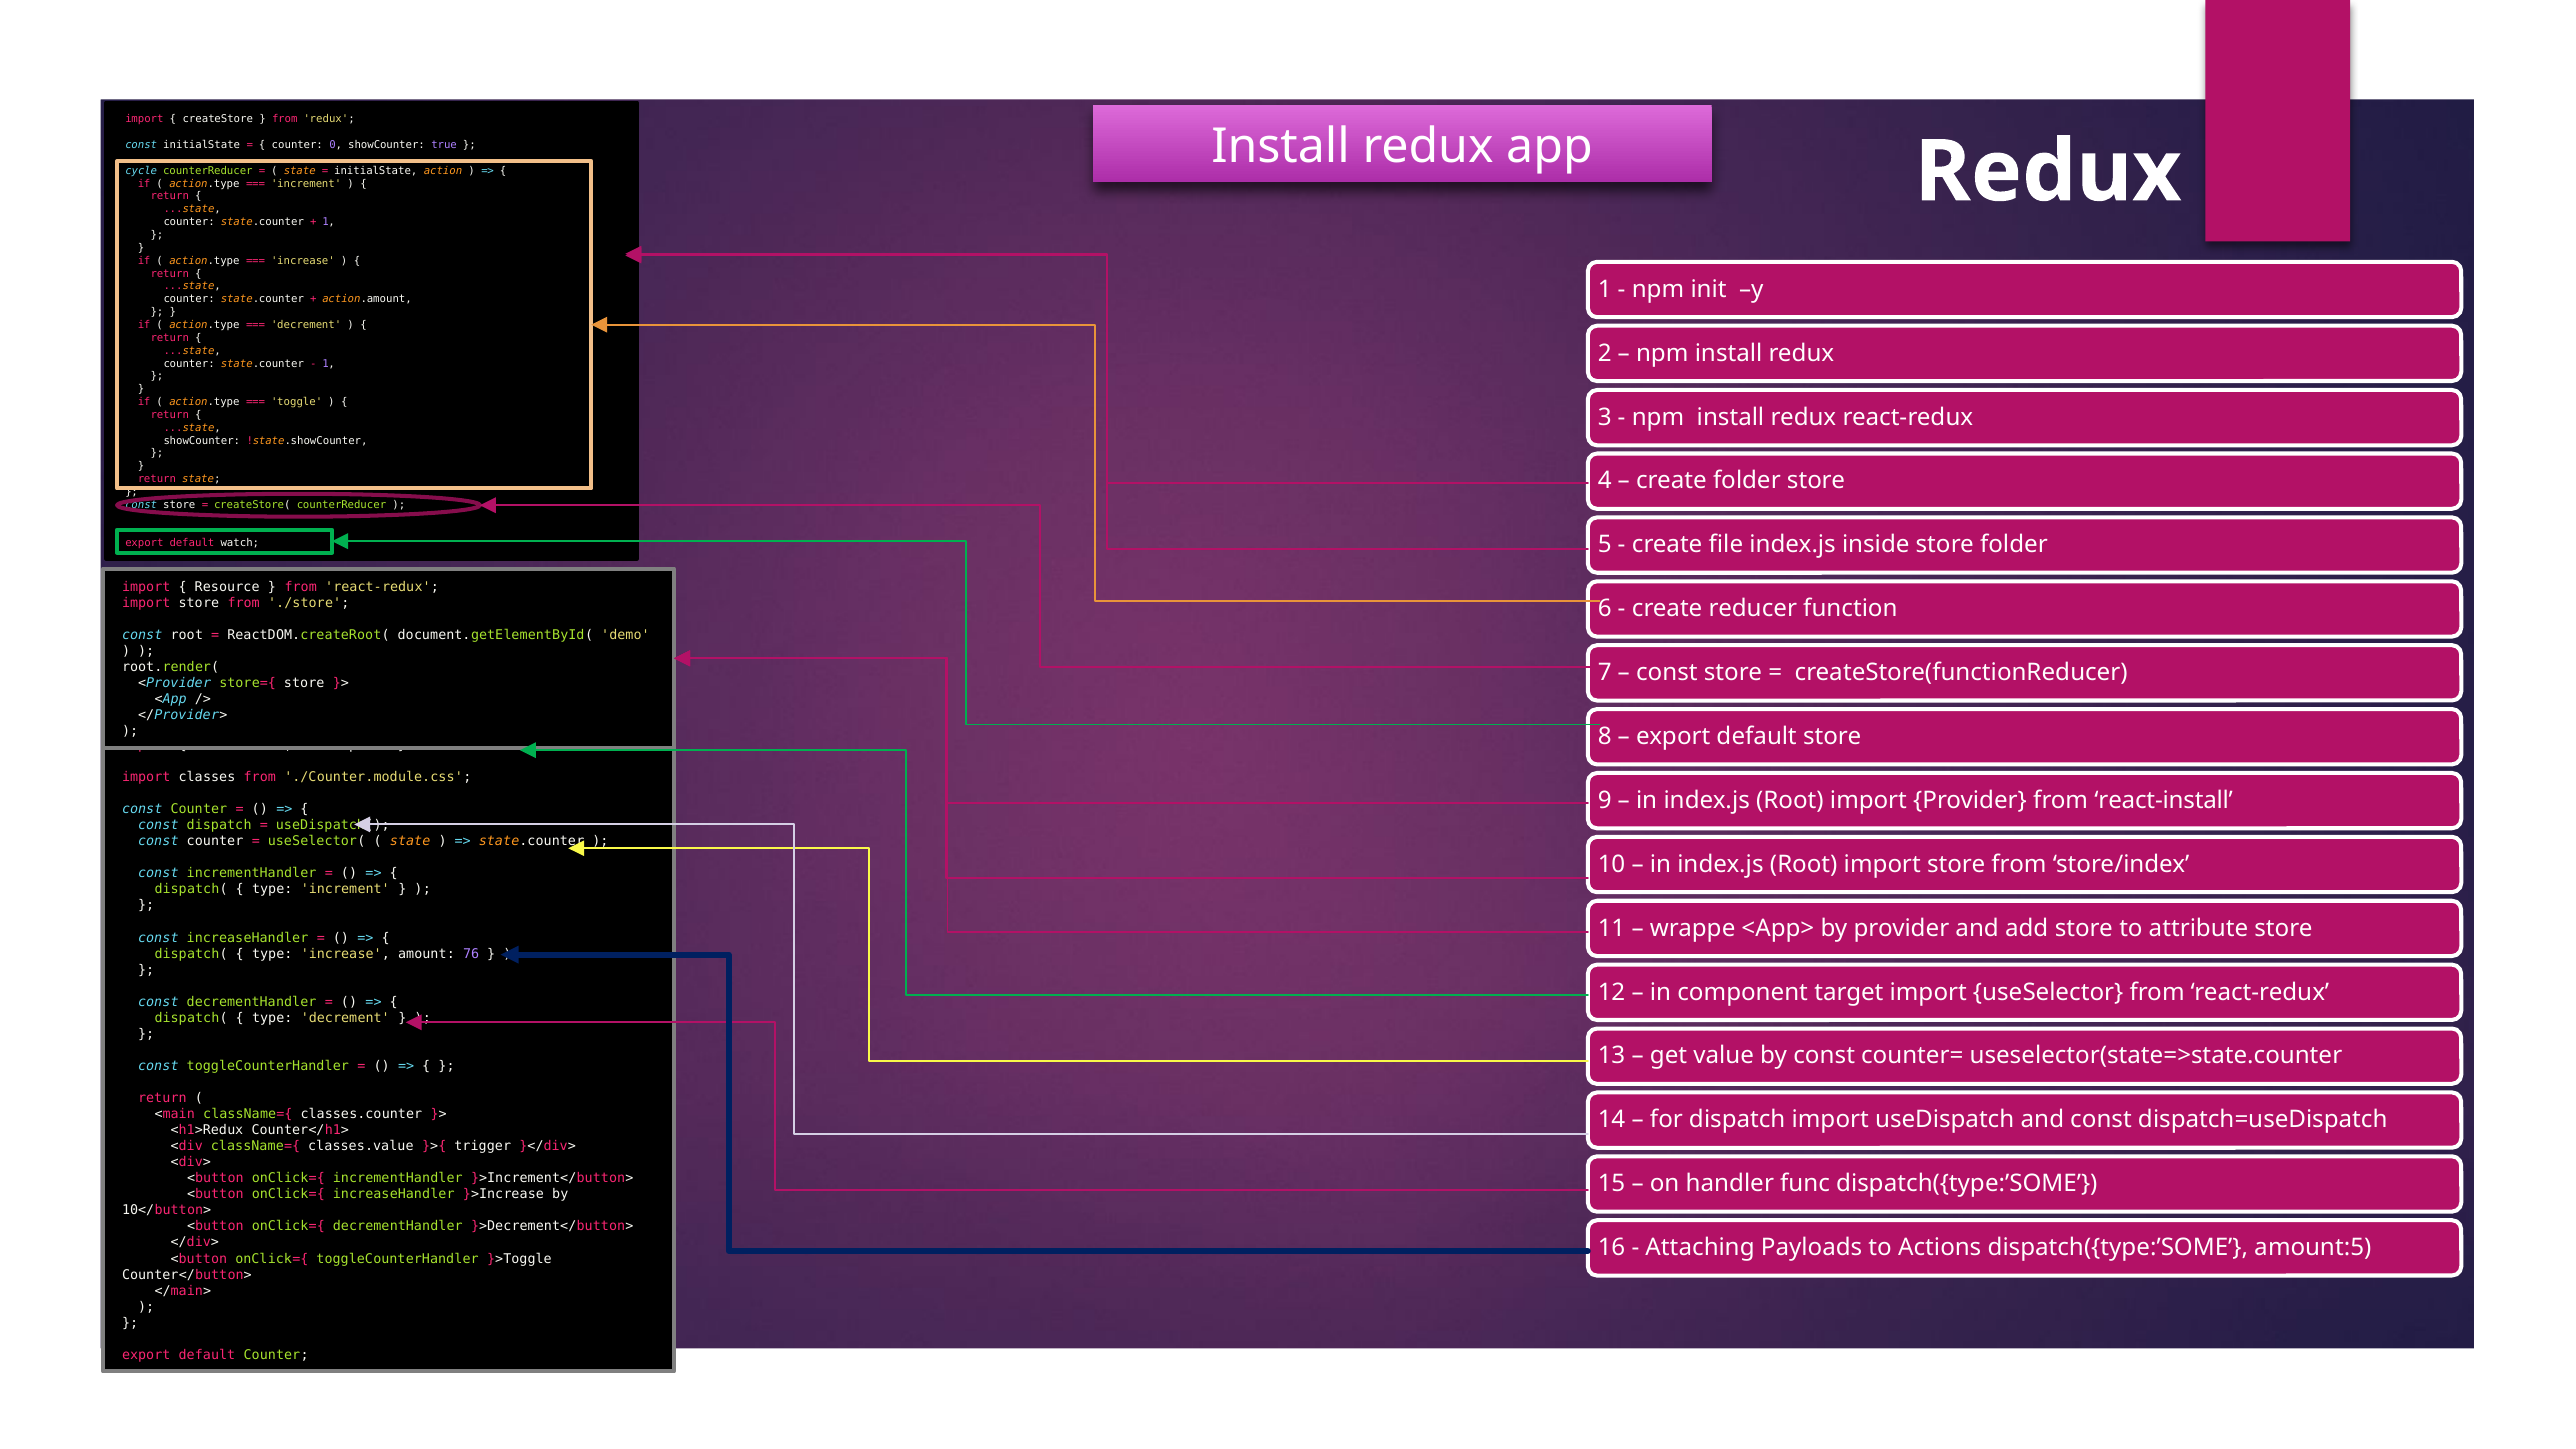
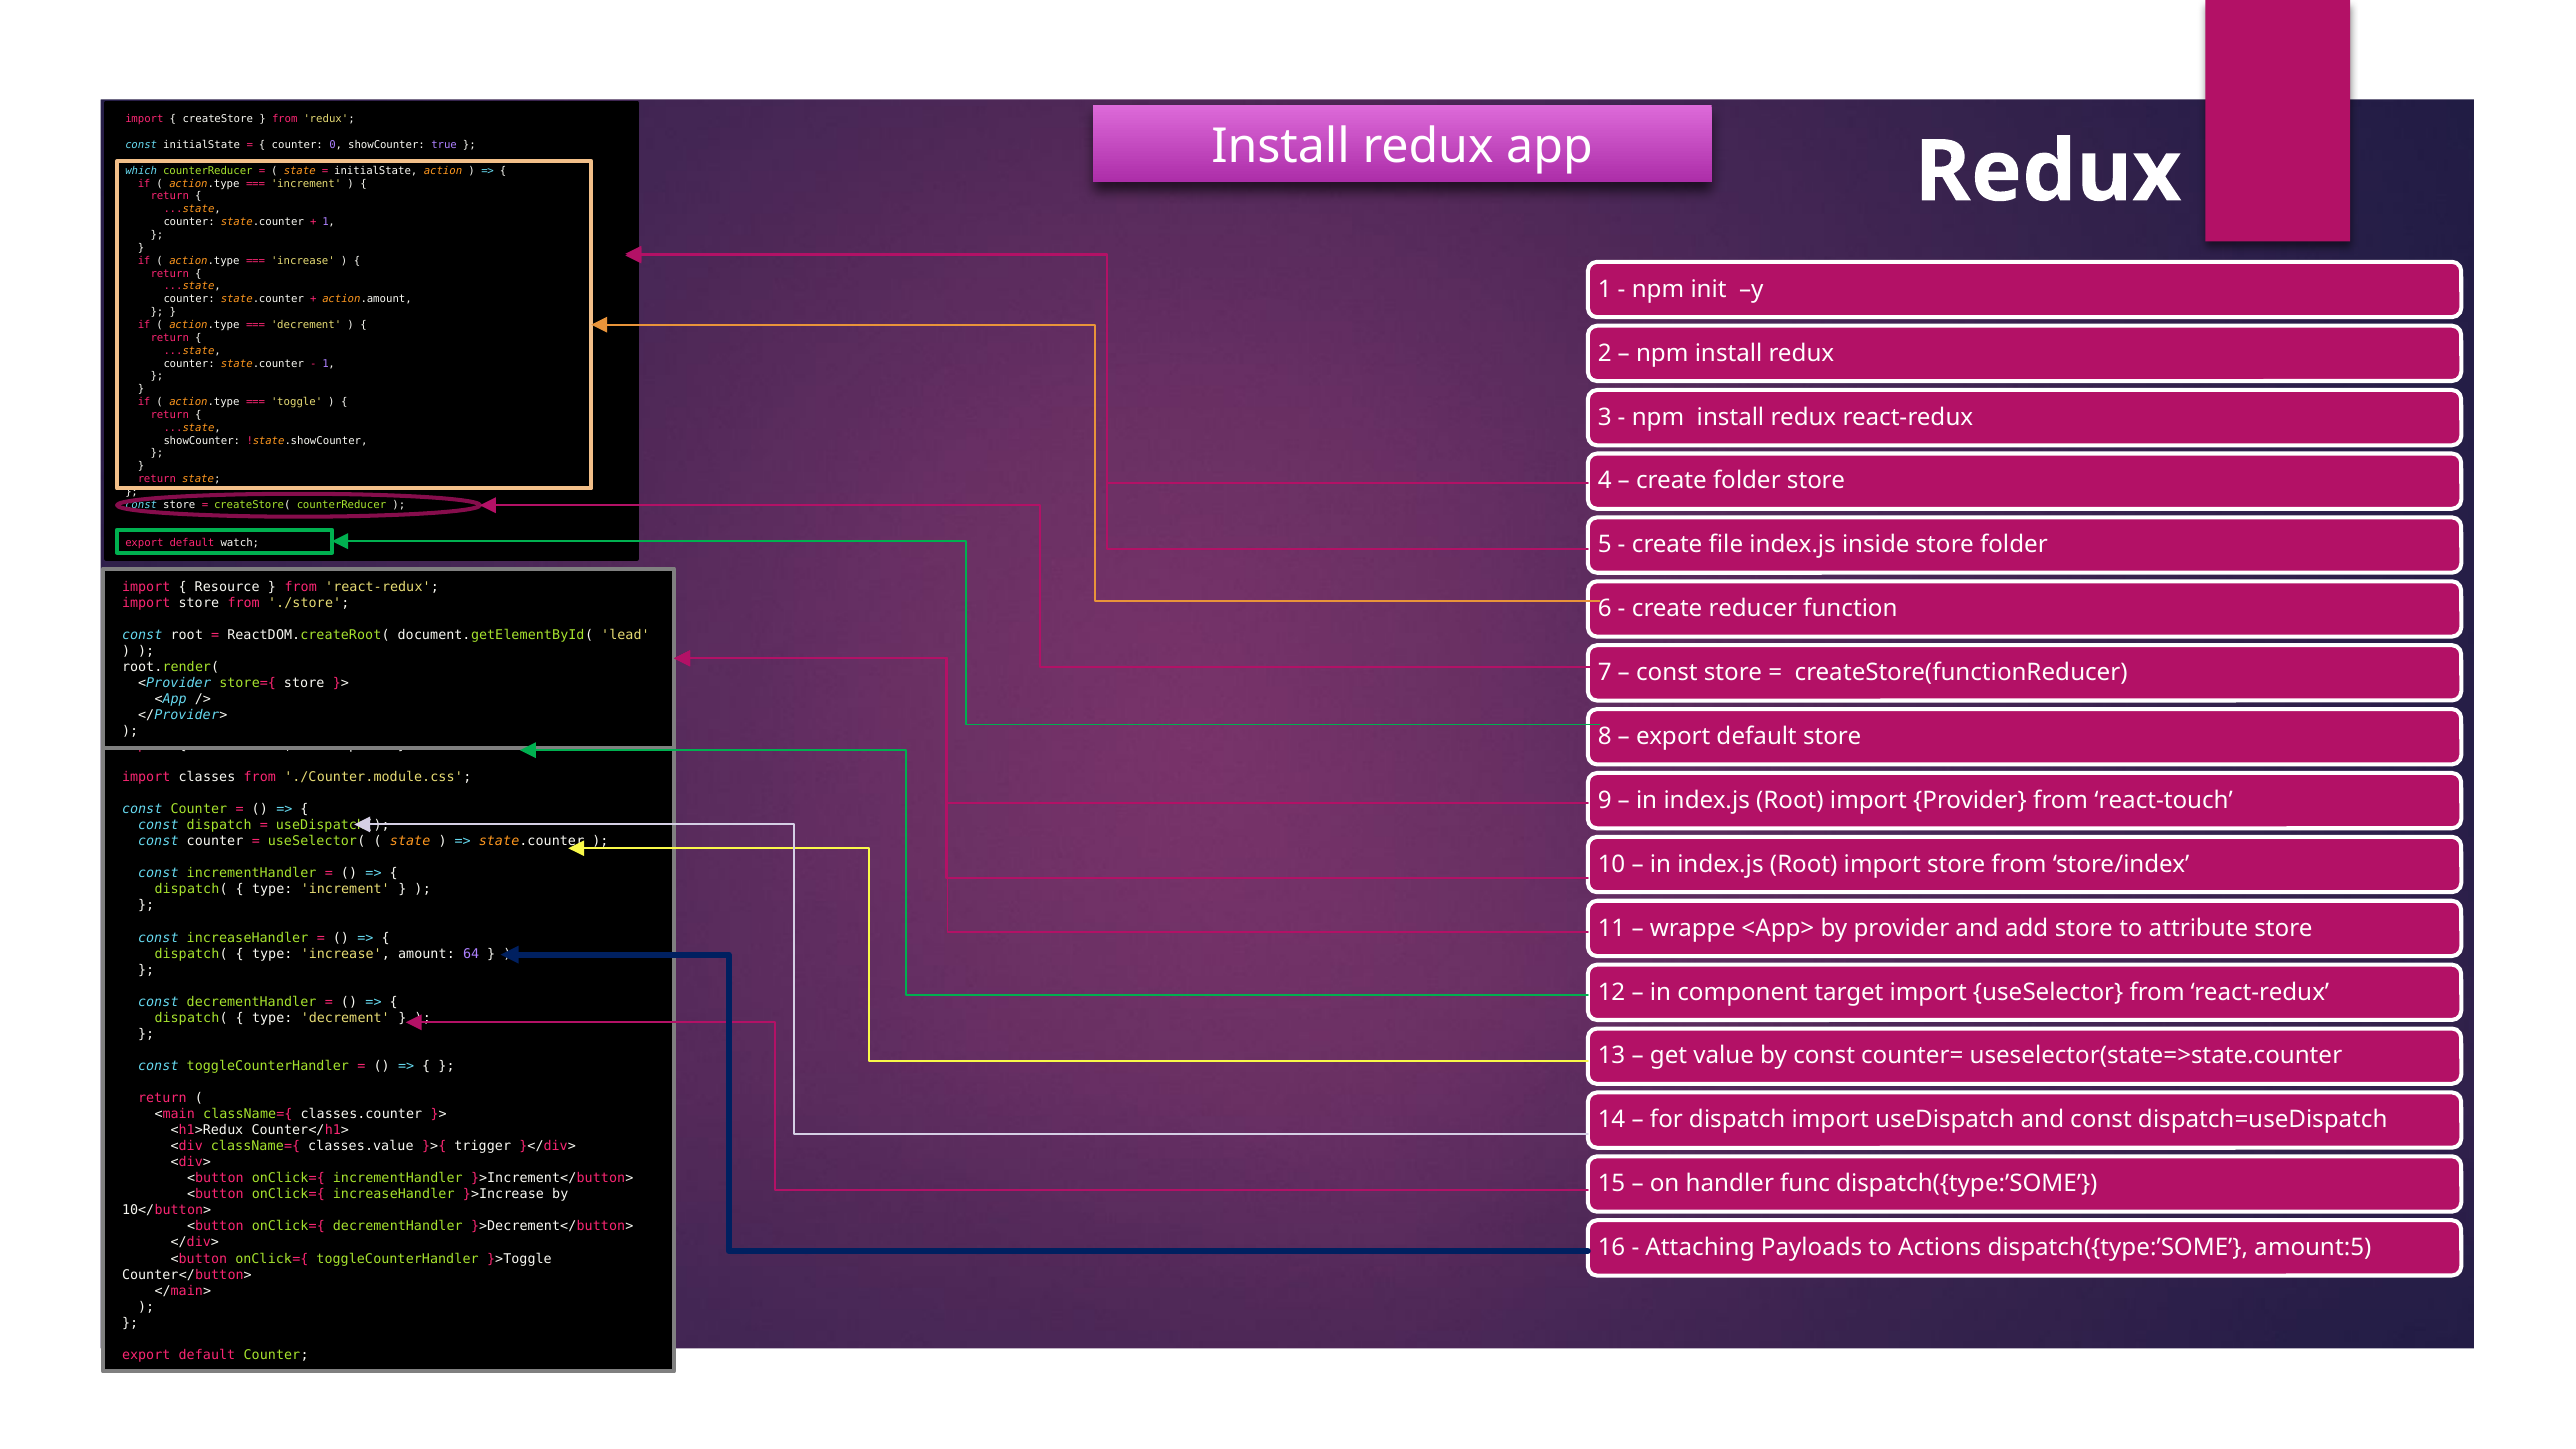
cycle: cycle -> which (141, 171)
demo: demo -> lead (625, 635)
react-install: react-install -> react-touch (2164, 800)
76: 76 -> 64 (471, 954)
